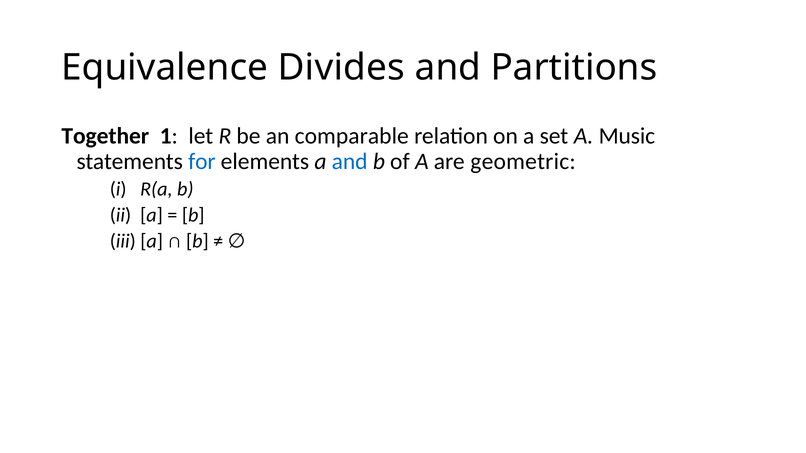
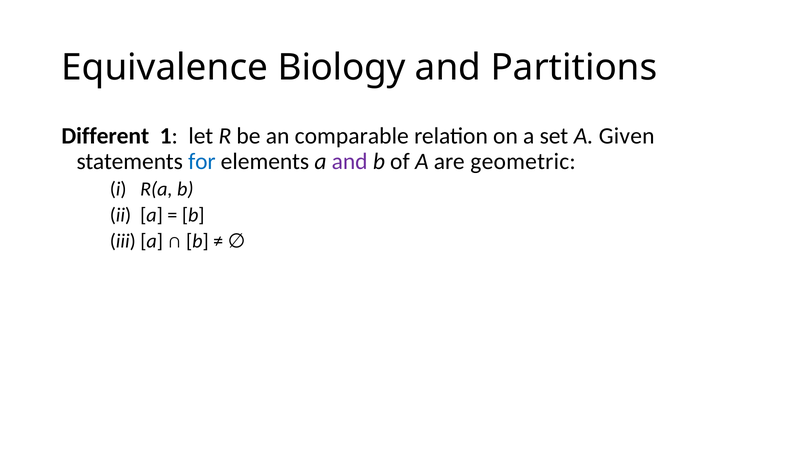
Divides: Divides -> Biology (342, 68)
Together: Together -> Different (105, 136)
Music: Music -> Given (627, 136)
and colour: blue -> purple (350, 162)
